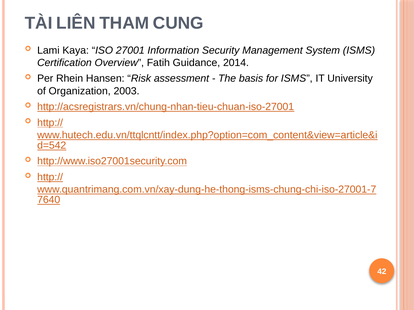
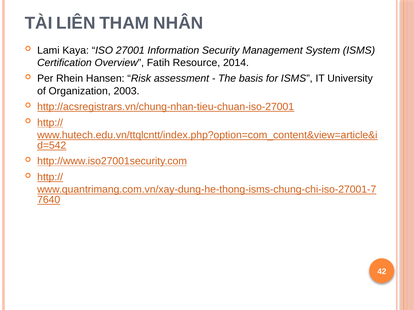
CUNG: CUNG -> NHÂN (178, 23)
Guidance: Guidance -> Resource (196, 63)
